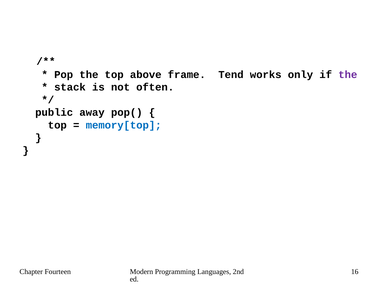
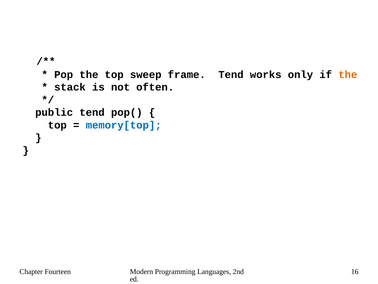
above: above -> sweep (146, 74)
the colour: purple -> orange (348, 74)
public away: away -> tend (92, 112)
